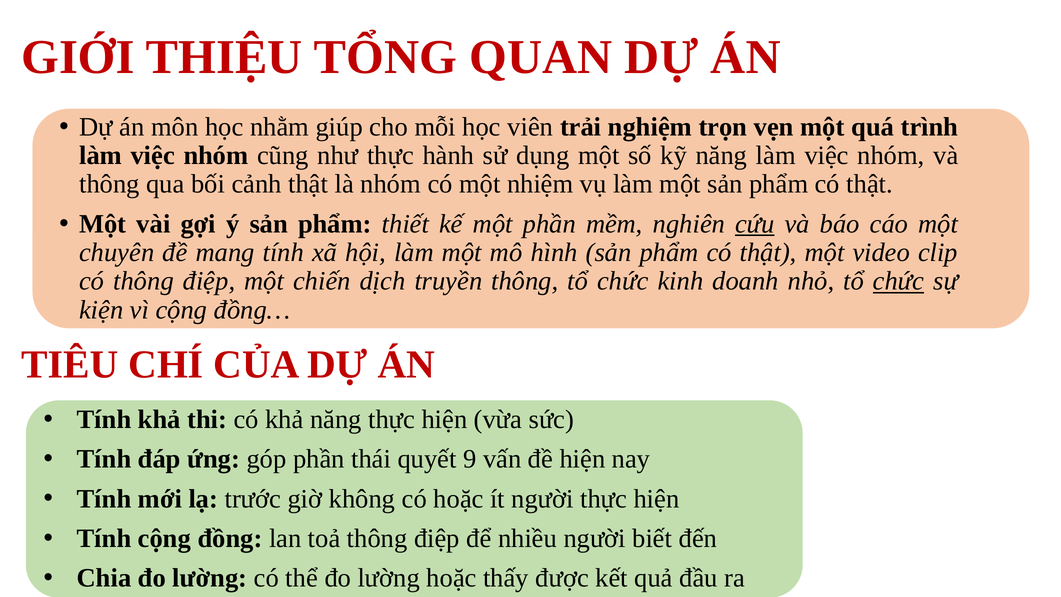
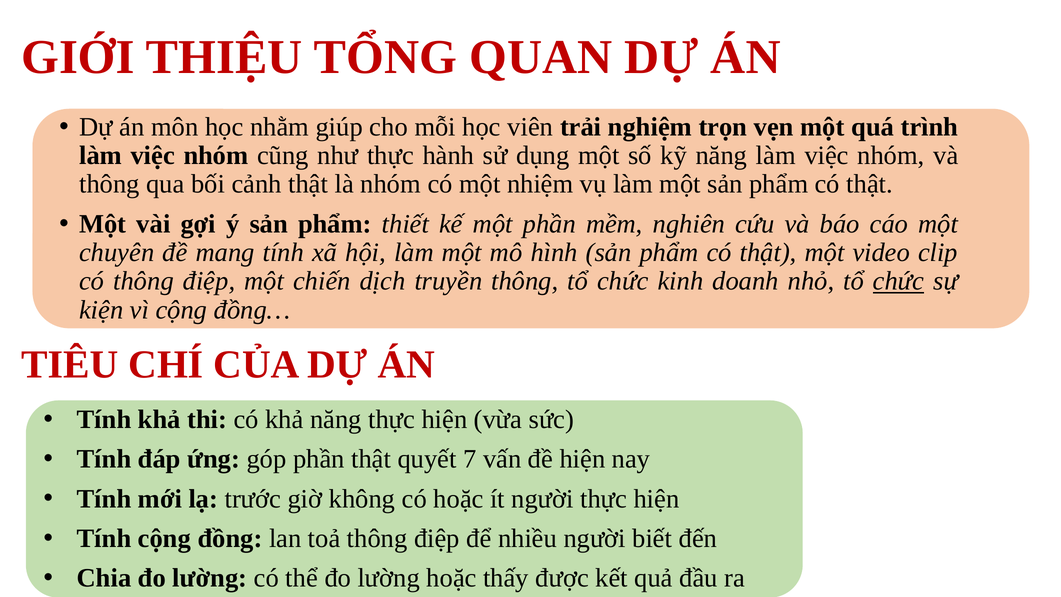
cứu underline: present -> none (755, 224)
phần thái: thái -> thật (371, 459)
9: 9 -> 7 (470, 459)
